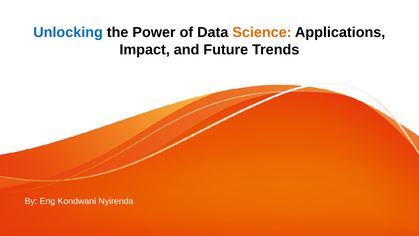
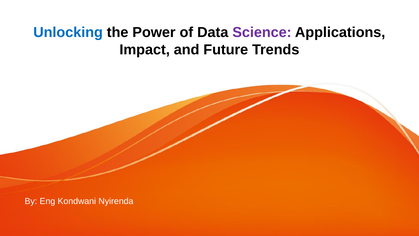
Science colour: orange -> purple (262, 33)
